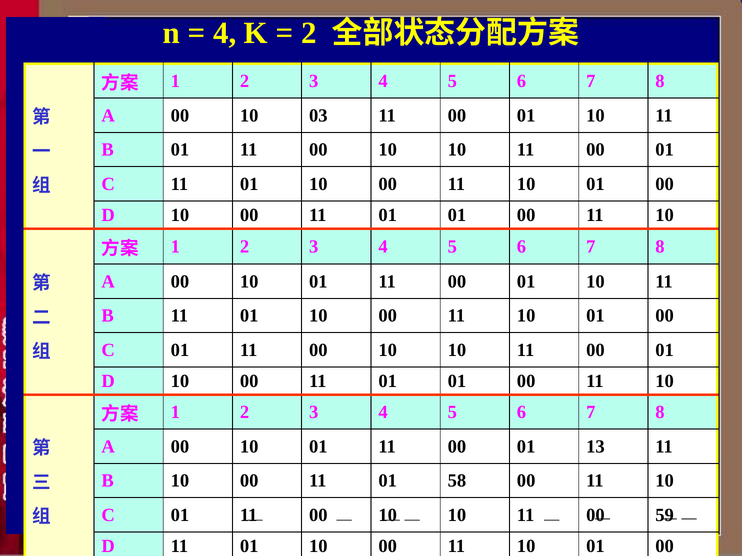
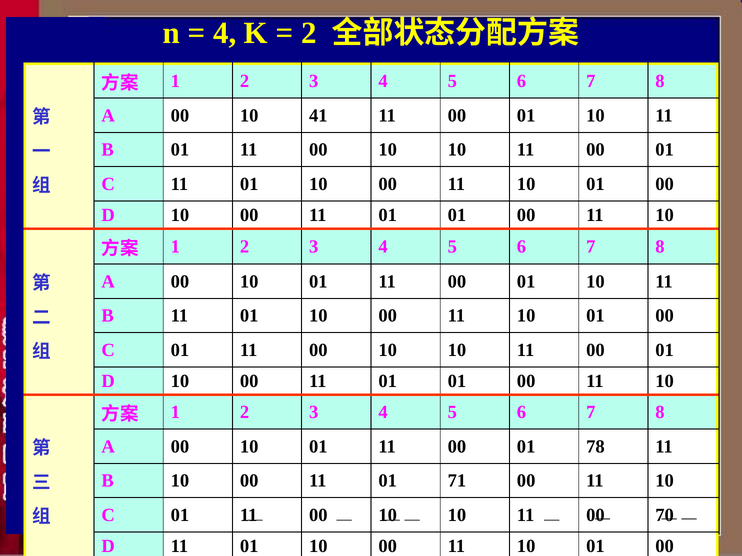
03: 03 -> 41 (318, 115)
13: 13 -> 78 (595, 447)
58: 58 -> 71 (457, 481)
59: 59 -> 70 (665, 515)
